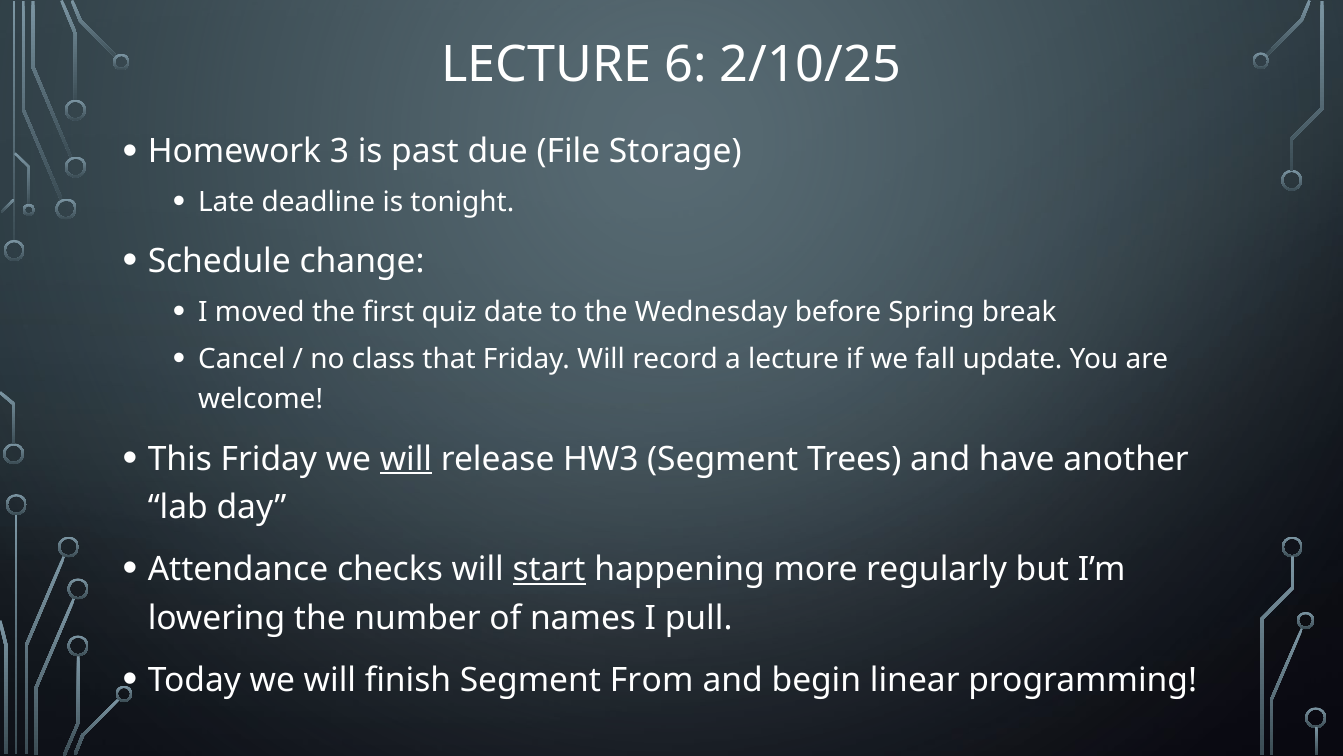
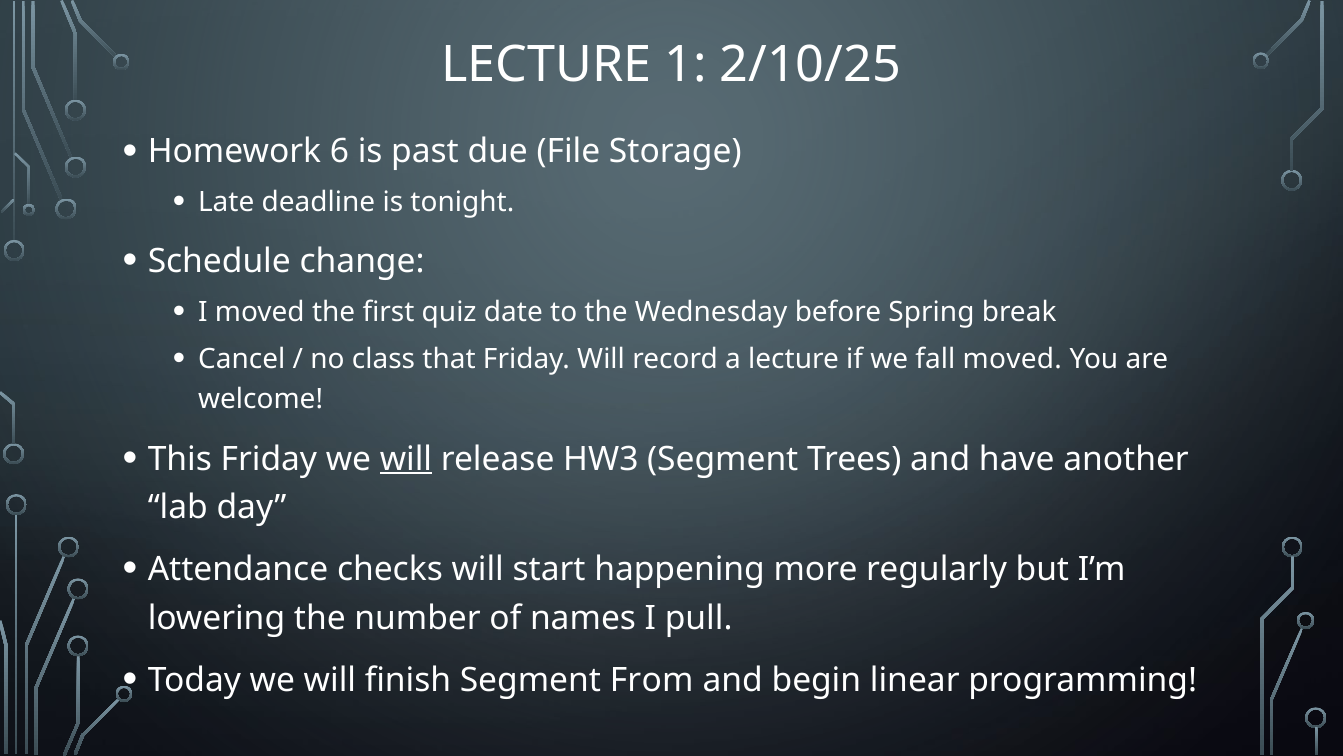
6: 6 -> 1 (686, 65)
3: 3 -> 6 (339, 152)
fall update: update -> moved (1012, 359)
start underline: present -> none (549, 569)
